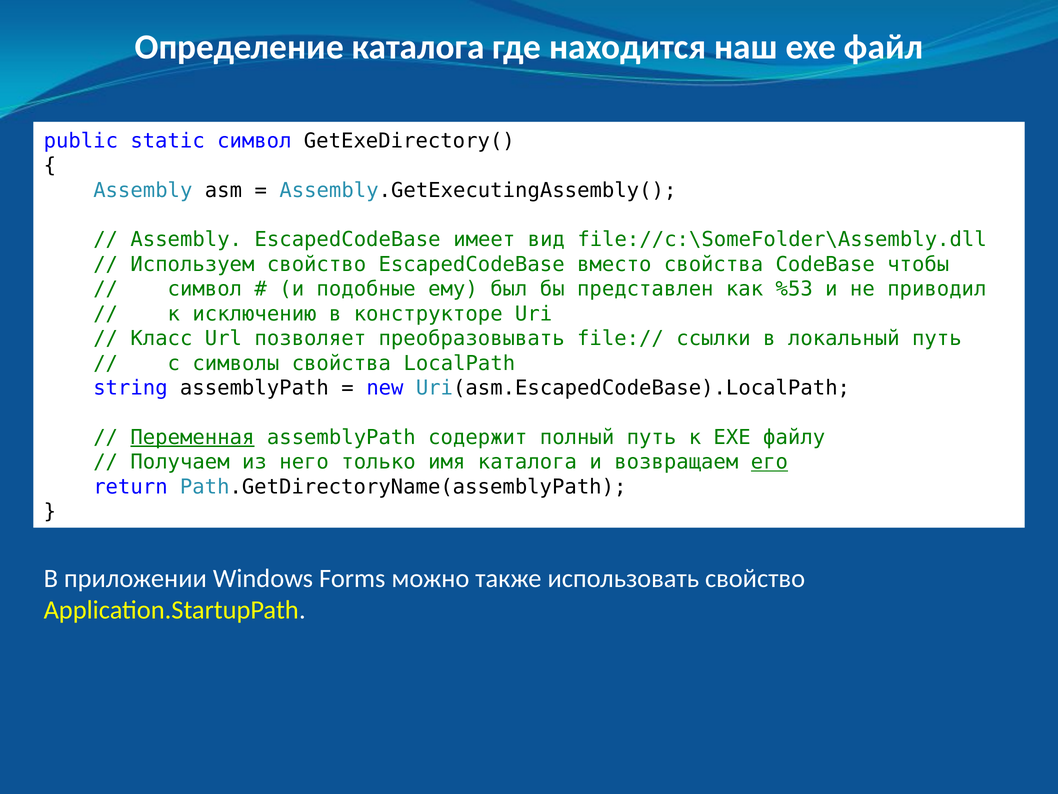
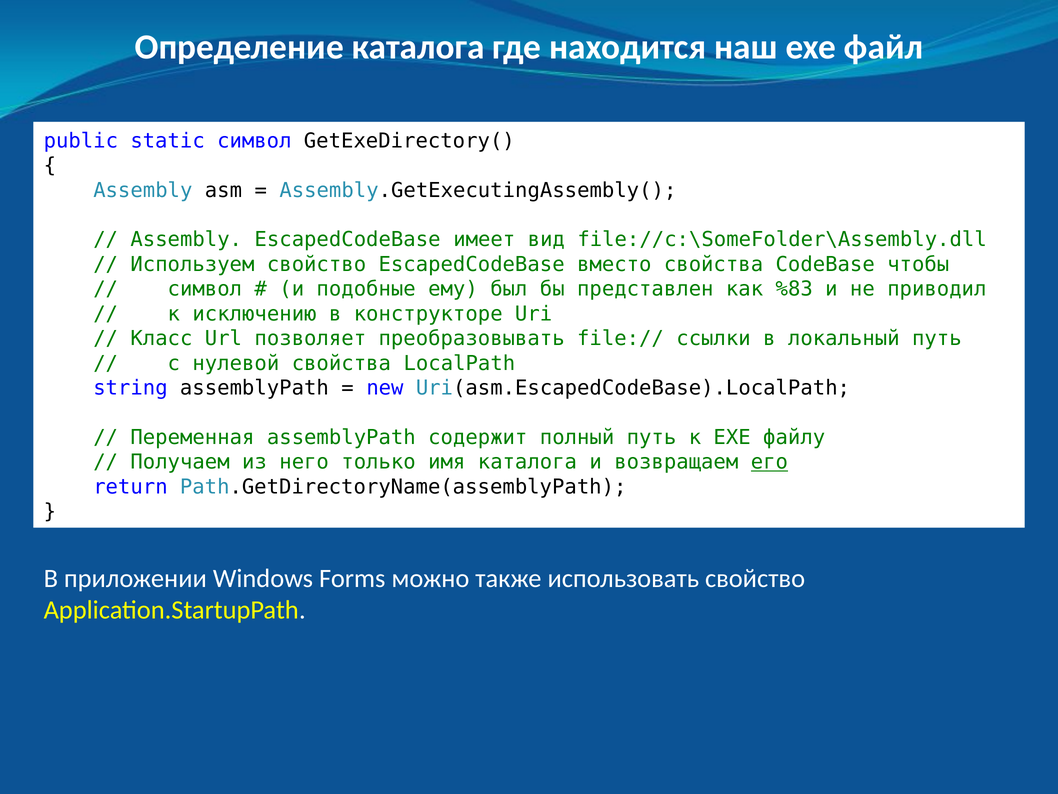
%53: %53 -> %83 (794, 289)
символы: символы -> нулевой (236, 363)
Переменная underline: present -> none (192, 437)
